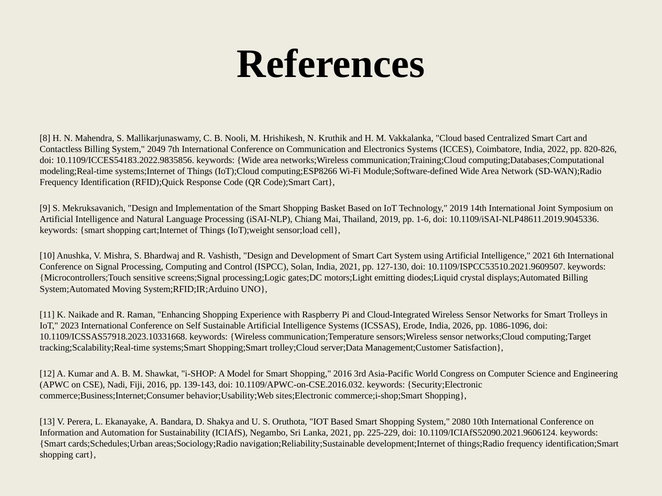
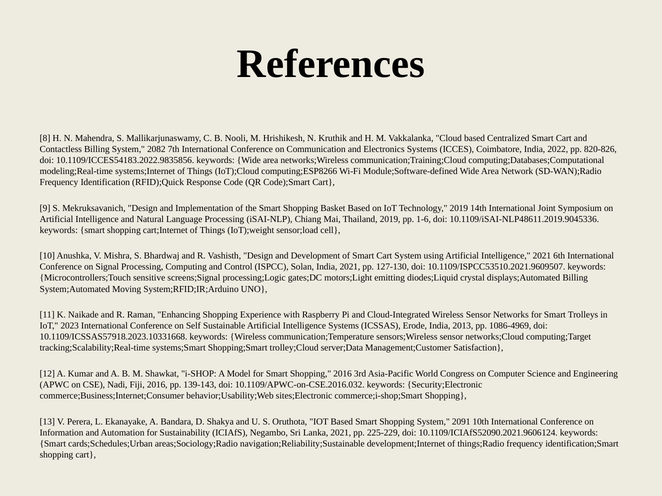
2049: 2049 -> 2082 (156, 149)
2026: 2026 -> 2013 (463, 326)
1086-1096: 1086-1096 -> 1086-4969 (510, 326)
2080: 2080 -> 2091 (461, 422)
